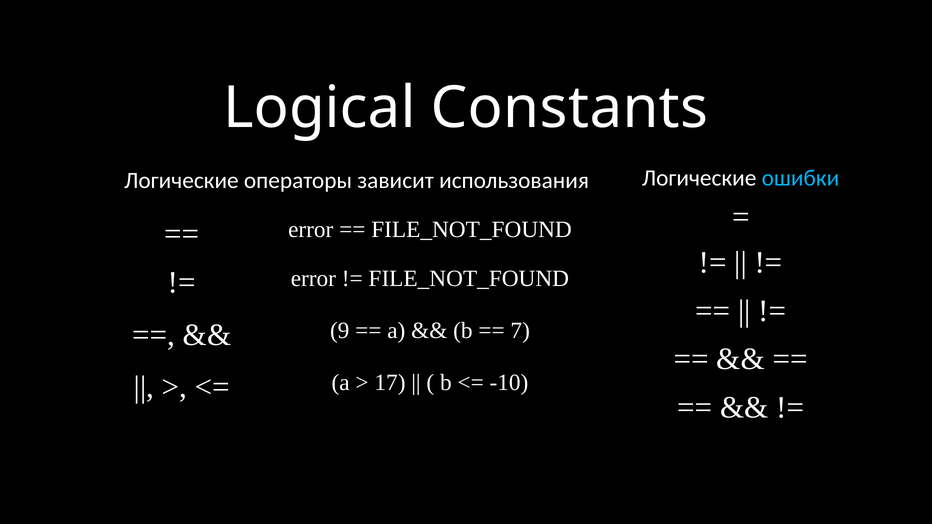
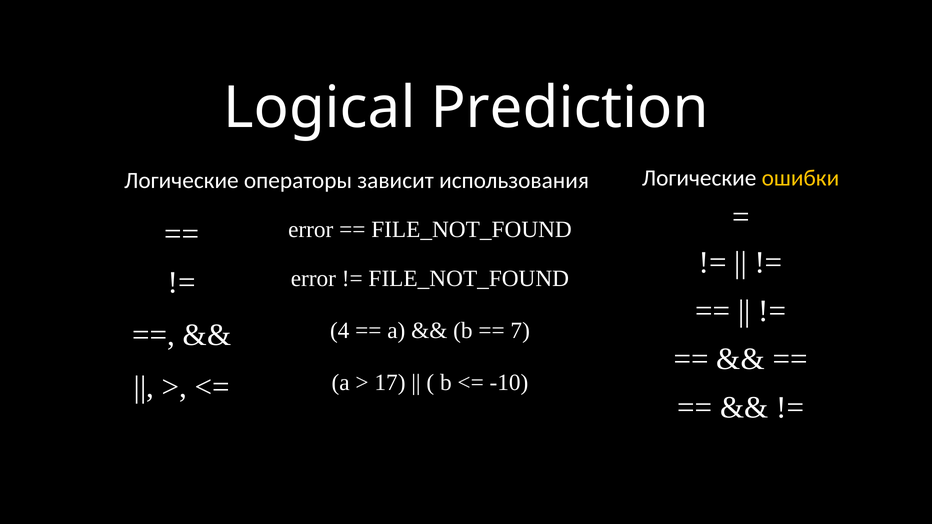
Constants: Constants -> Prediction (570, 108)
ошибки colour: light blue -> yellow (800, 178)
9: 9 -> 4 (340, 331)
